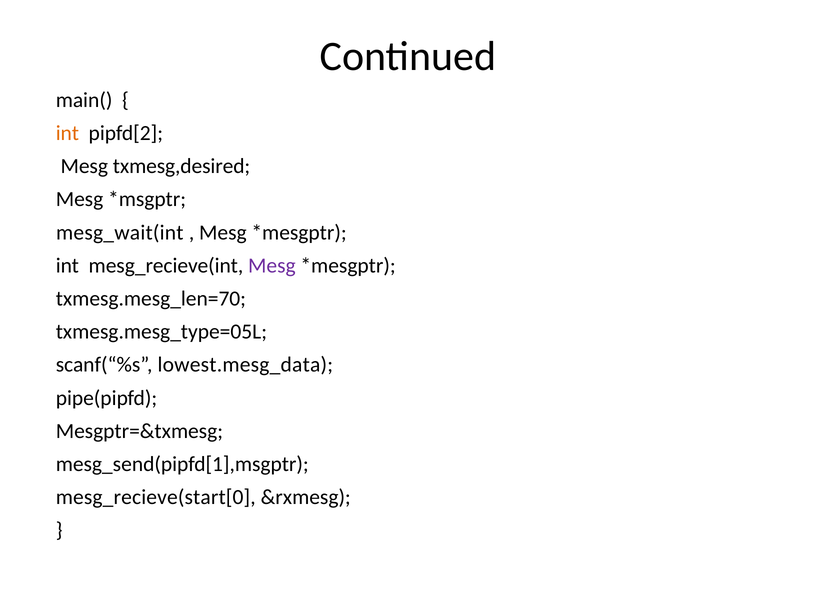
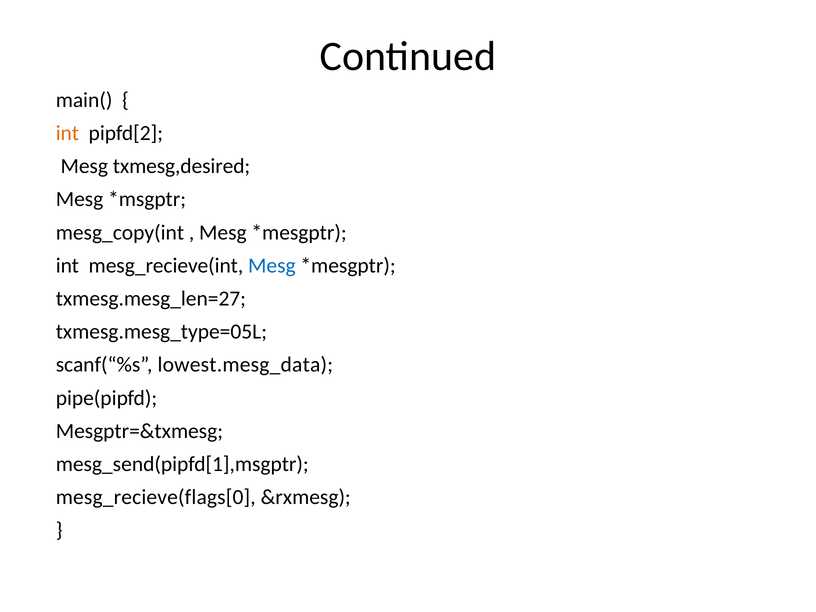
mesg_wait(int: mesg_wait(int -> mesg_copy(int (120, 232)
Mesg colour: purple -> blue (272, 266)
txmesg.mesg_len=70: txmesg.mesg_len=70 -> txmesg.mesg_len=27 (151, 299)
mesg_recieve(start[0: mesg_recieve(start[0 -> mesg_recieve(flags[0 (156, 497)
